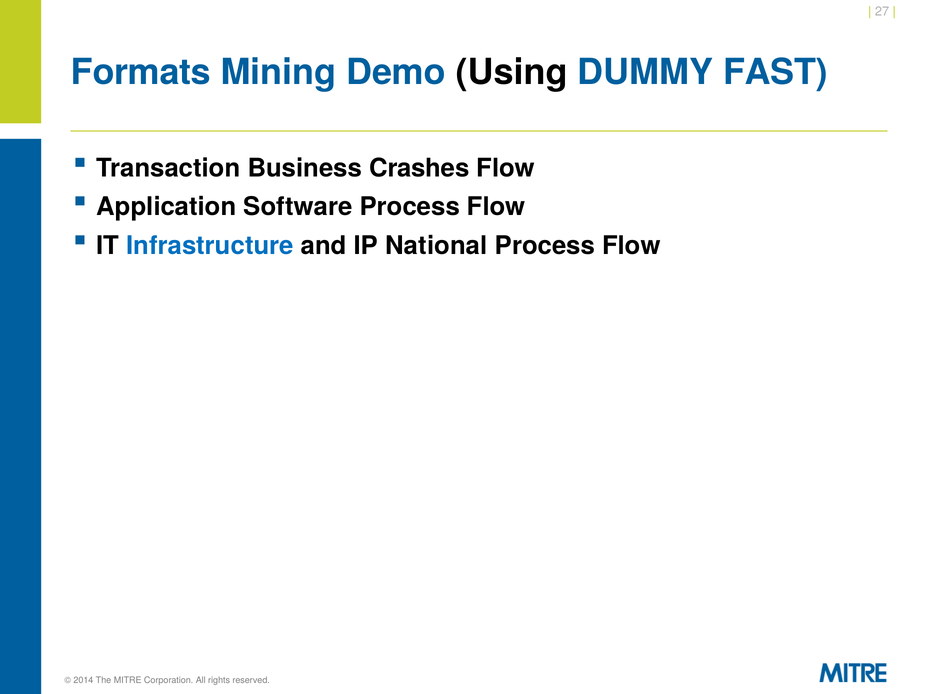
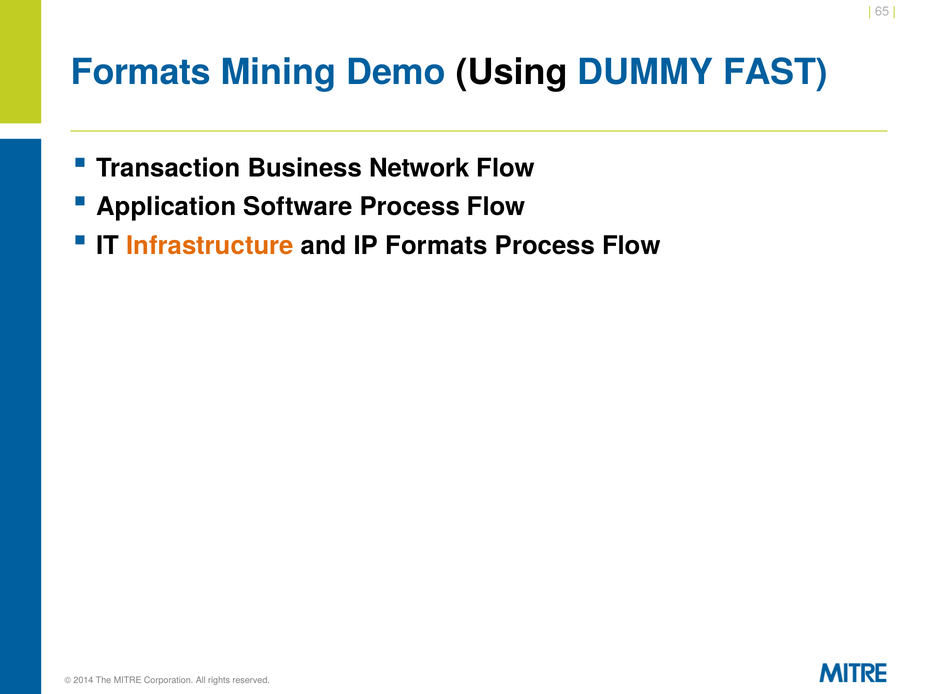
27: 27 -> 65 (882, 12)
Crashes: Crashes -> Network (419, 168)
Infrastructure colour: blue -> orange (210, 245)
IP National: National -> Formats (436, 245)
